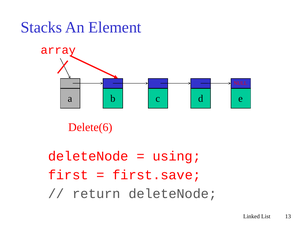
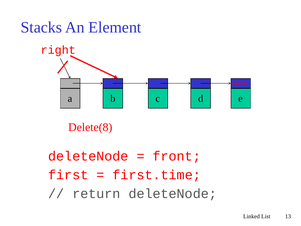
array: array -> right (58, 50)
Delete(6: Delete(6 -> Delete(8 (90, 127)
using: using -> front (177, 156)
first.save: first.save -> first.time (157, 175)
